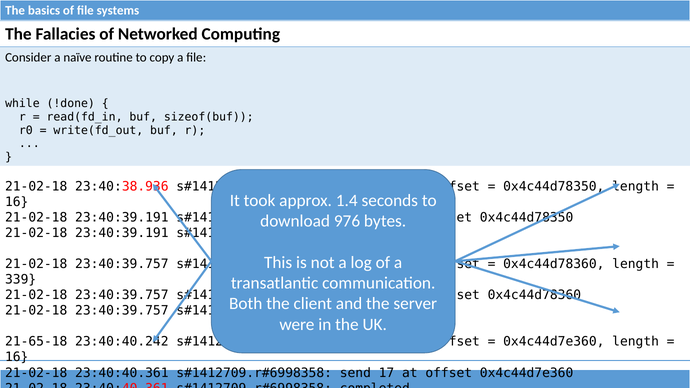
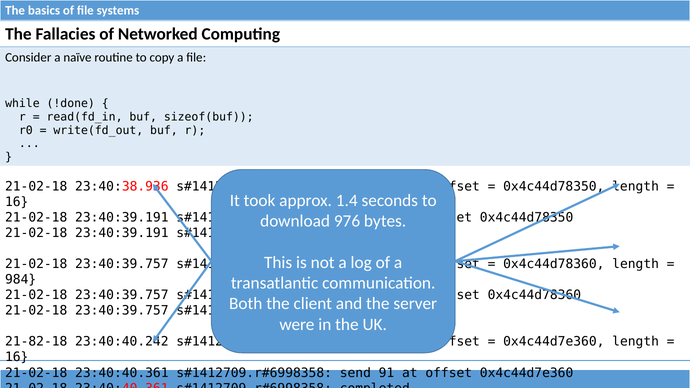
339: 339 -> 984 (21, 280)
21-65-18: 21-65-18 -> 21-82-18 (36, 342)
17: 17 -> 91 (386, 373)
